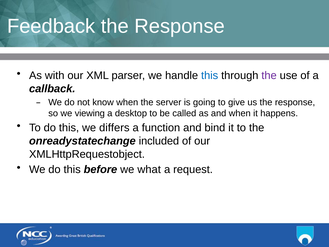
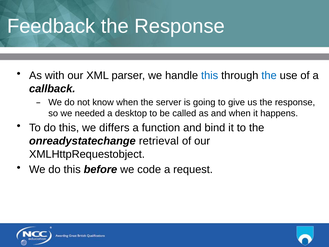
the colour: purple -> blue (269, 75)
viewing: viewing -> needed (90, 113)
included: included -> retrieval (159, 141)
what: what -> code (149, 169)
